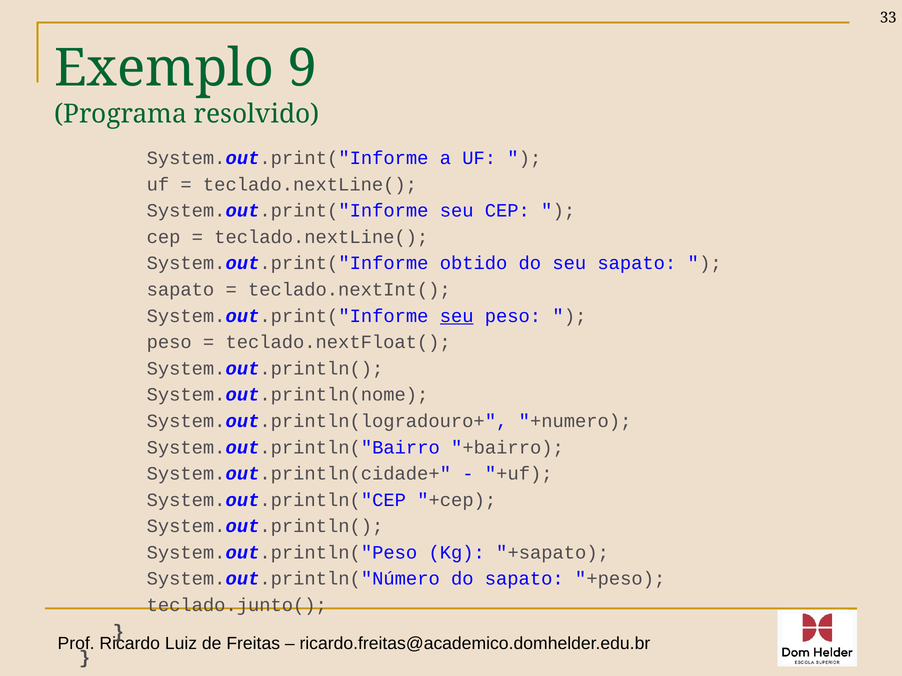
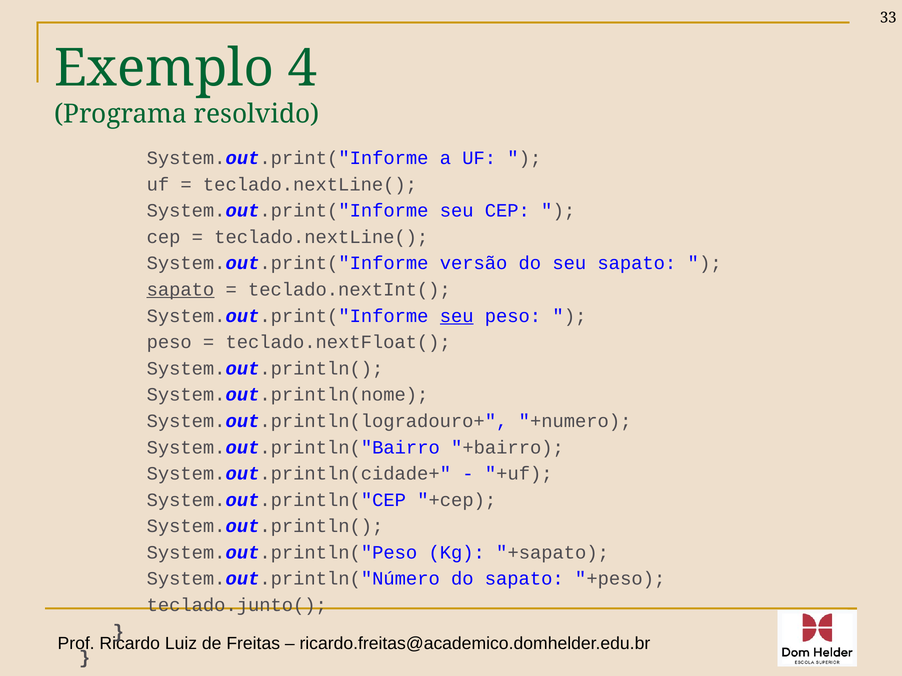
9: 9 -> 4 (302, 68)
obtido: obtido -> versão (474, 263)
sapato underline: none -> present (180, 290)
